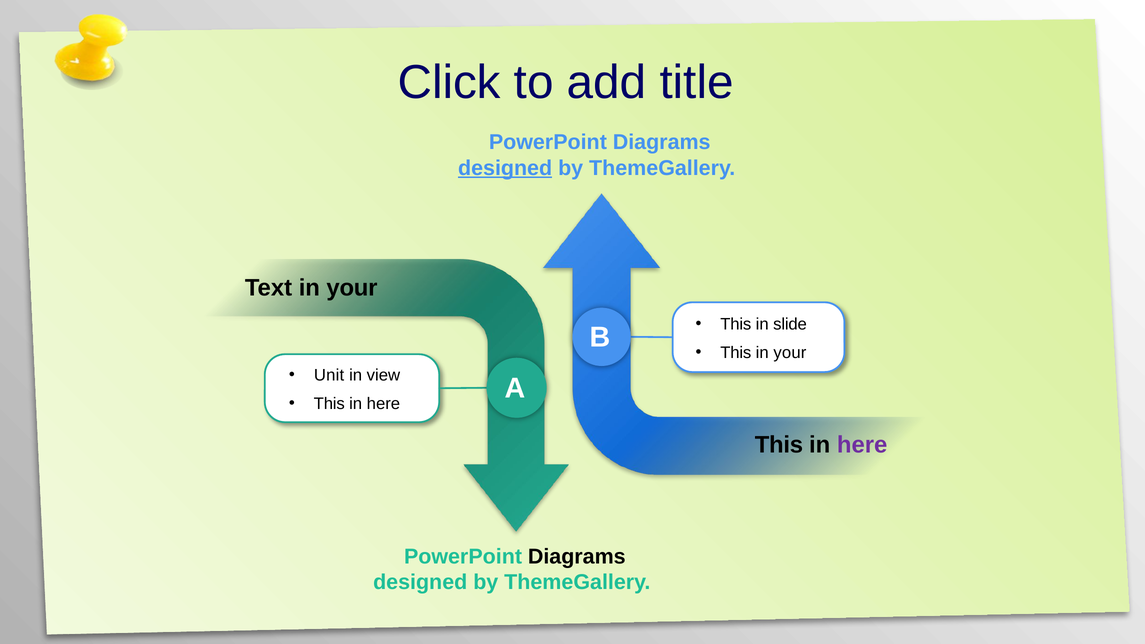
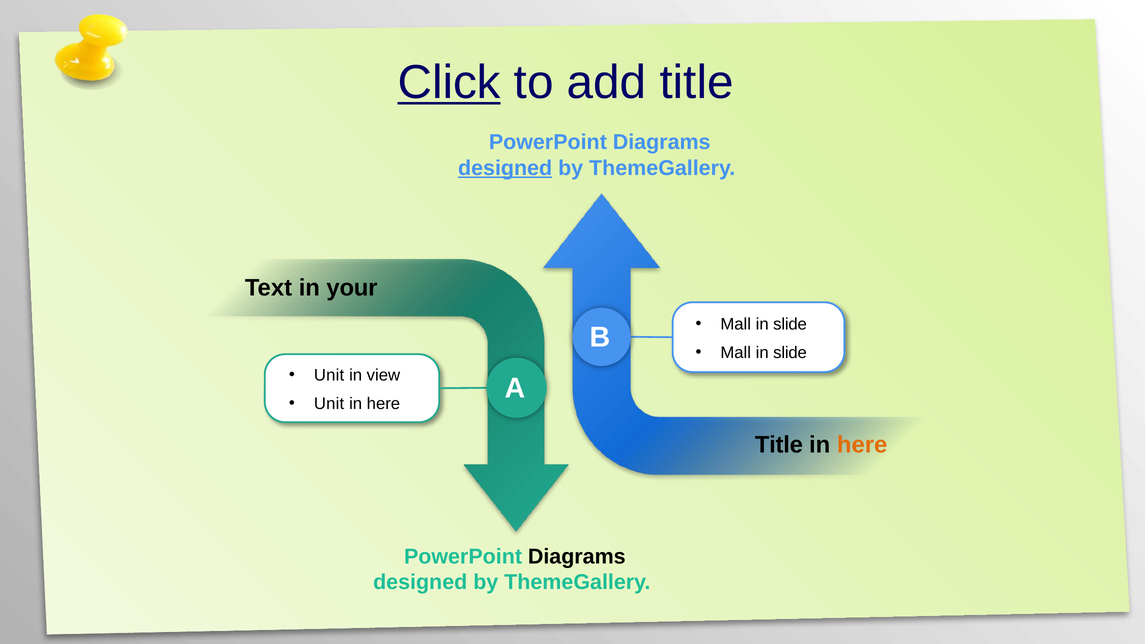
Click underline: none -> present (449, 83)
This: This -> Mall (736, 324)
This: This -> Mall (736, 353)
your: your -> slide (790, 353)
This: This -> Unit (329, 404)
This: This -> Title (779, 445)
here colour: purple -> orange (862, 445)
